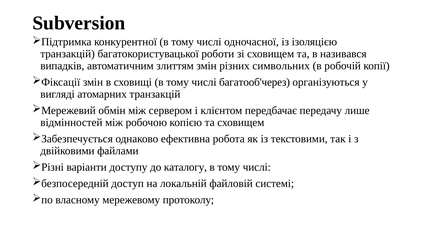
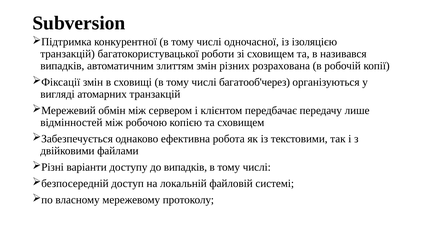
символьних: символьних -> розрахована (281, 66)
до каталогу: каталогу -> випадків (185, 167)
